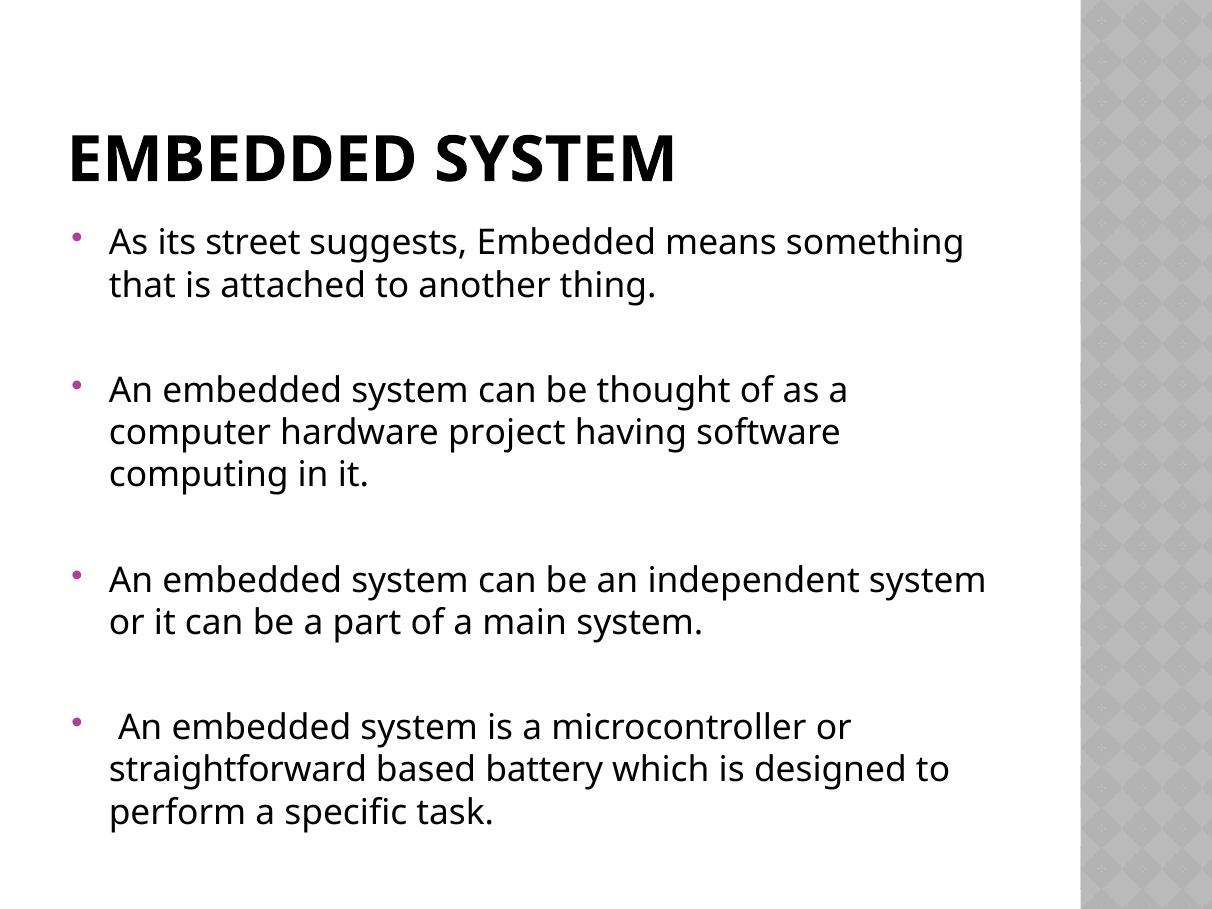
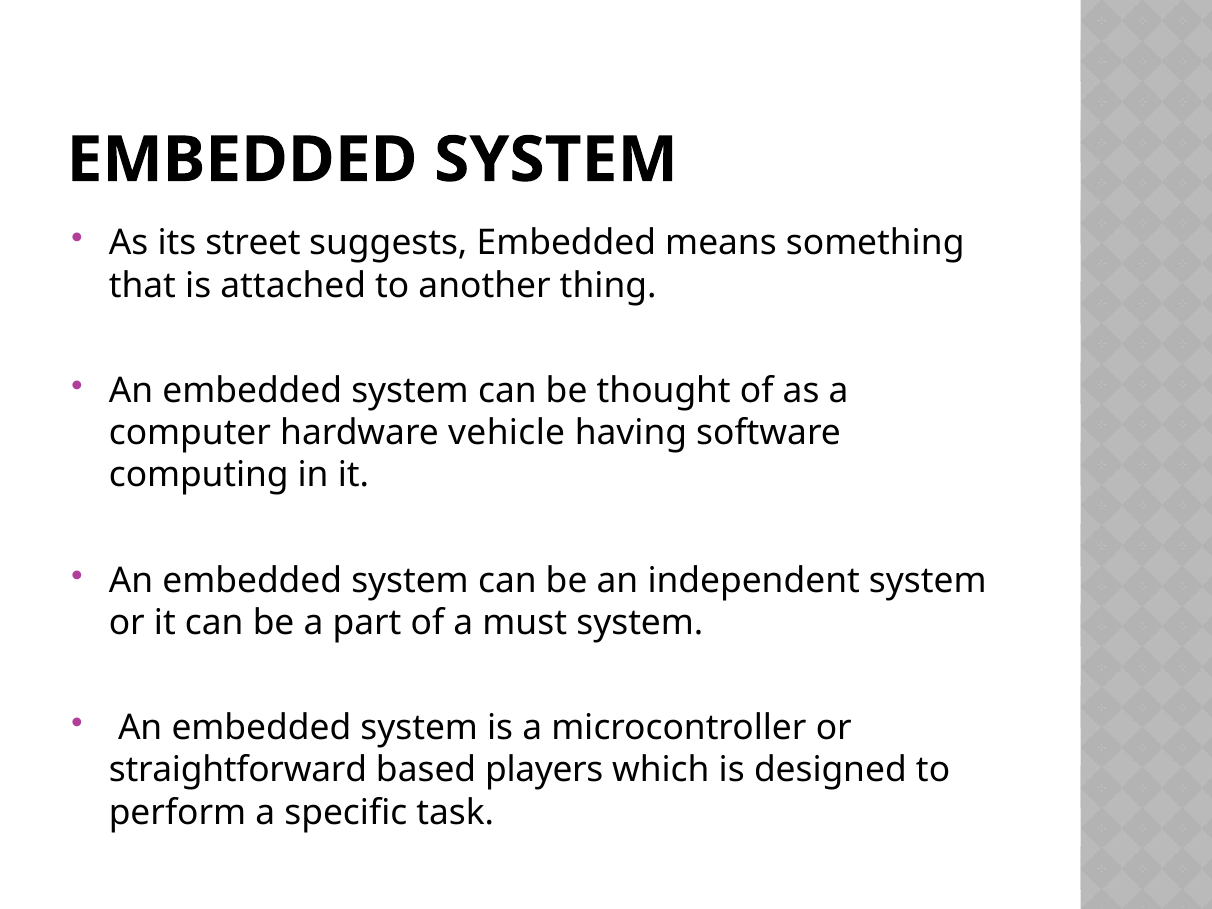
project: project -> vehicle (507, 433)
main: main -> must (525, 623)
battery: battery -> players (544, 770)
